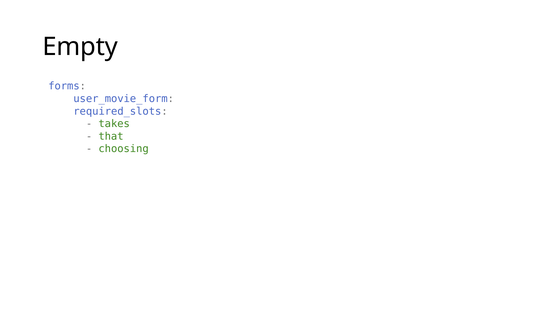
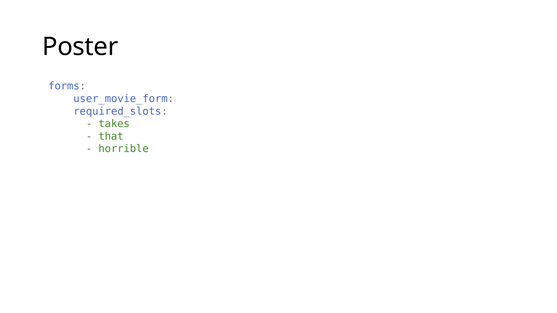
Empty: Empty -> Poster (80, 47)
choosing: choosing -> horrible (124, 149)
